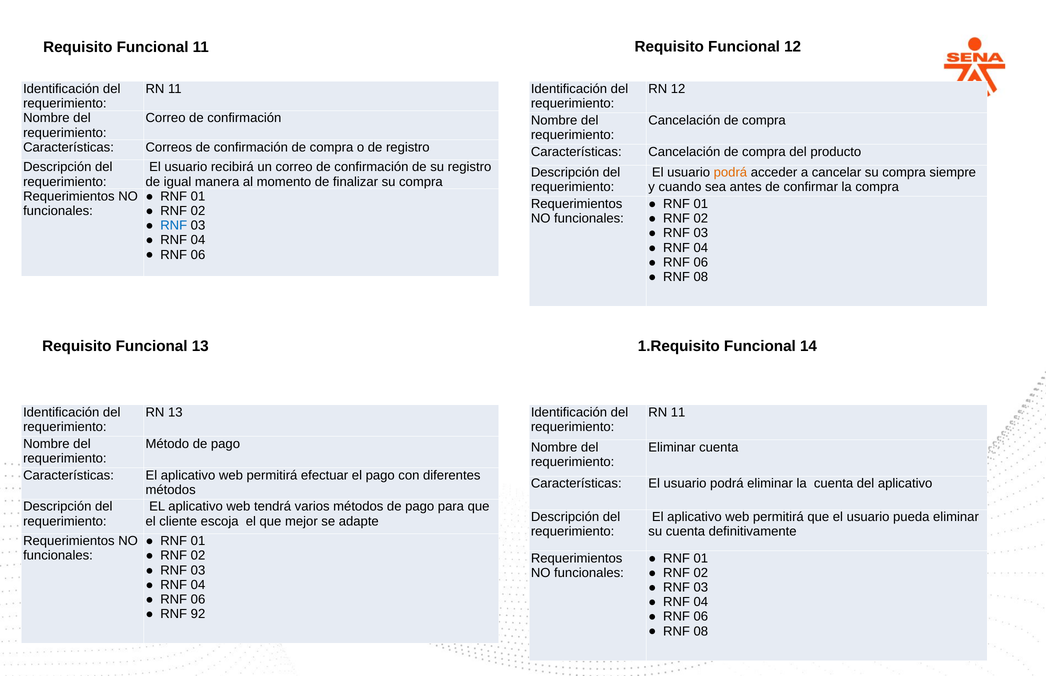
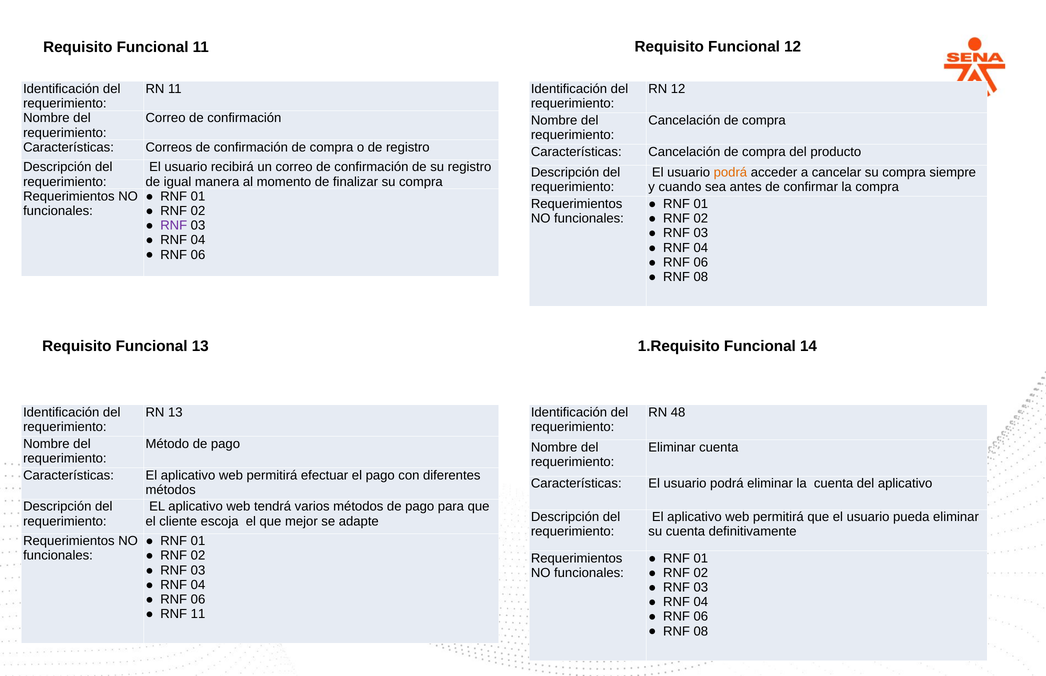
RNF colour: blue -> purple (174, 225)
11: 11 -> 48 (678, 412)
RNF 92: 92 -> 11 (198, 614)
